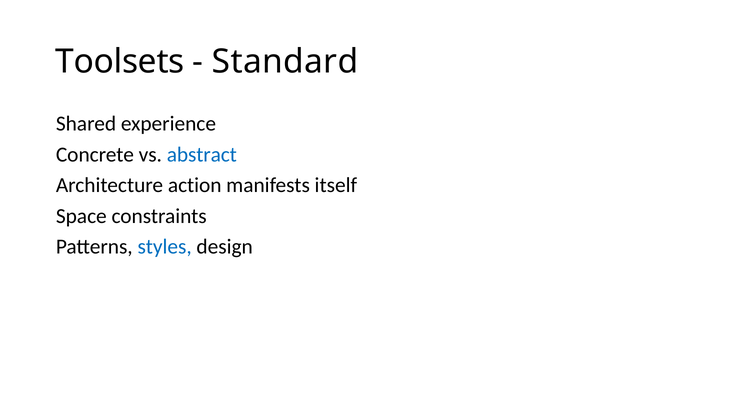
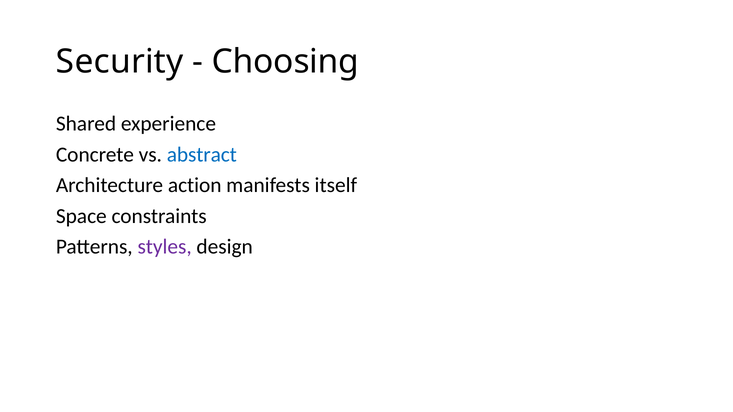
Toolsets: Toolsets -> Security (120, 62)
Standard: Standard -> Choosing (285, 62)
styles colour: blue -> purple (165, 247)
